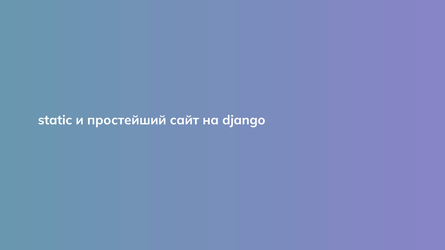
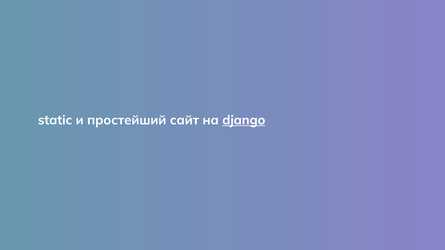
django underline: none -> present (244, 120)
